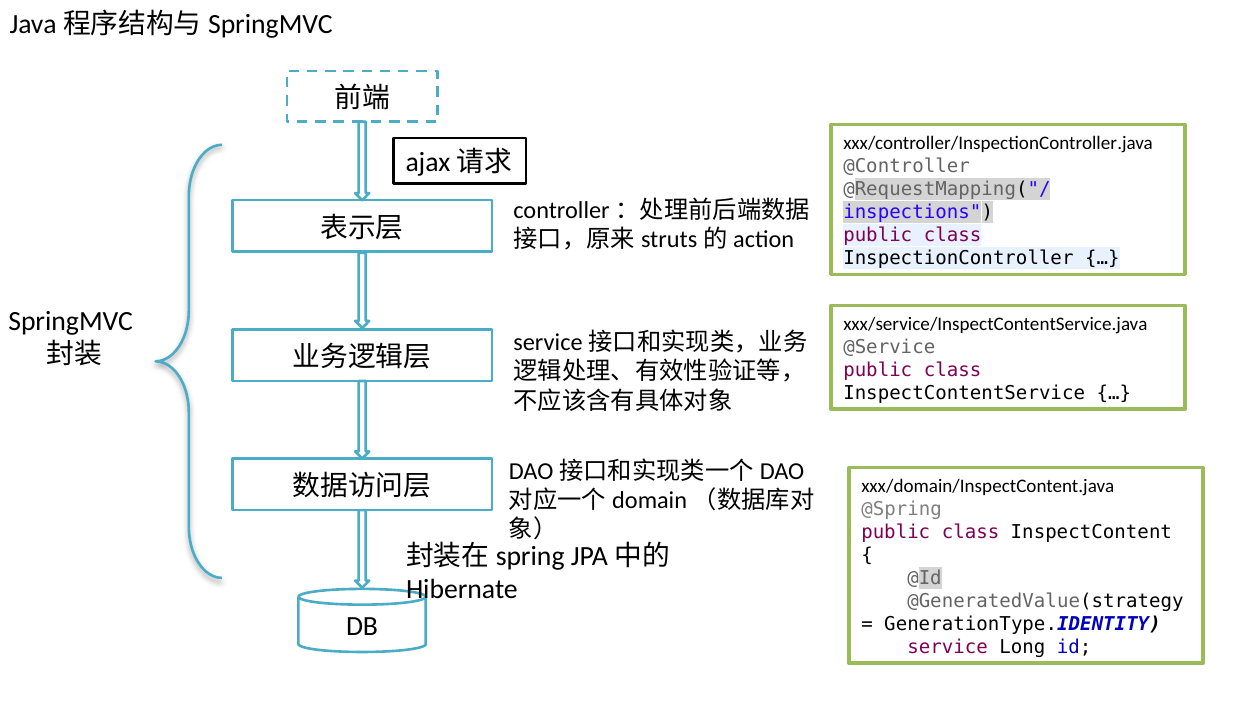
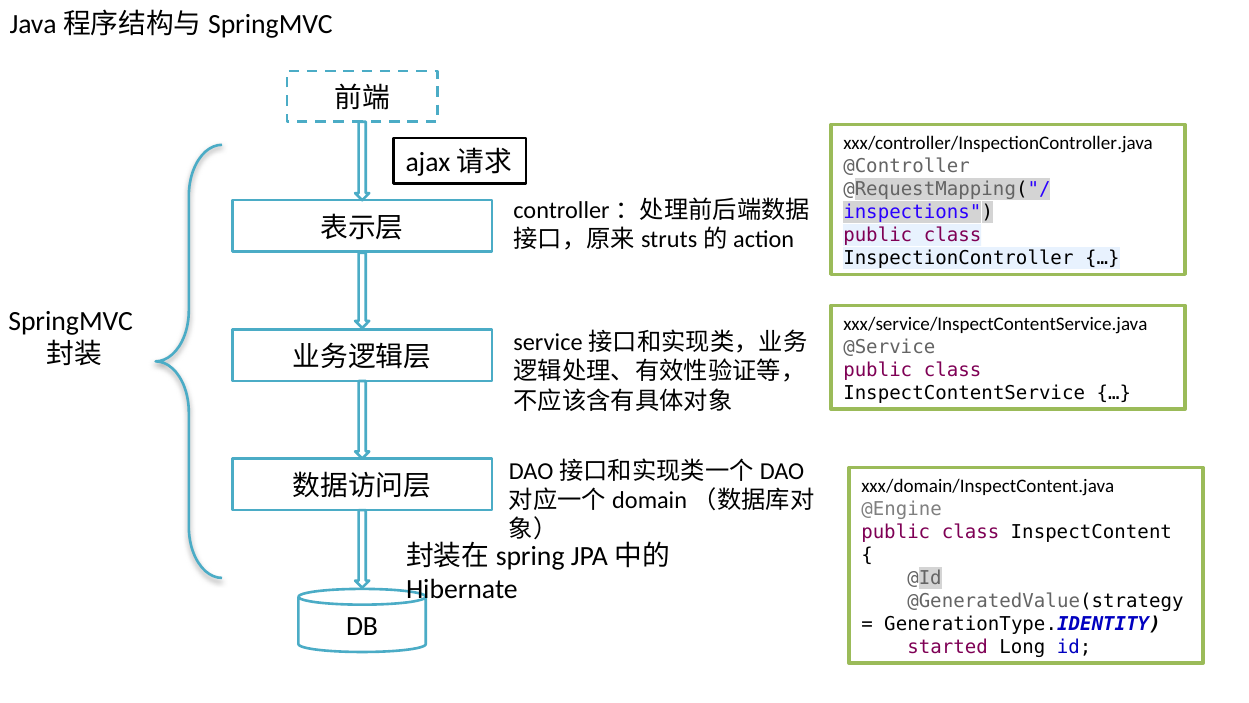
@Spring: @Spring -> @Engine (902, 509)
service: service -> started (948, 647)
